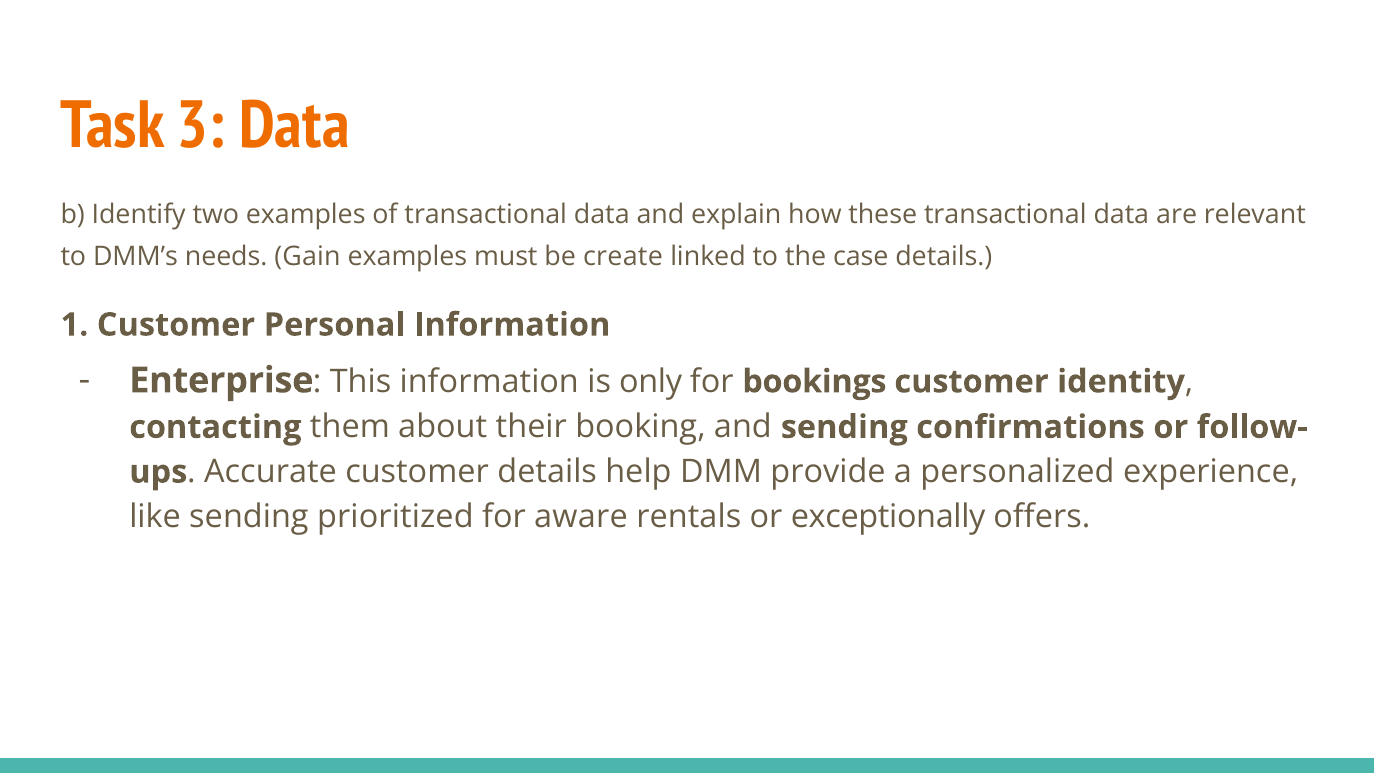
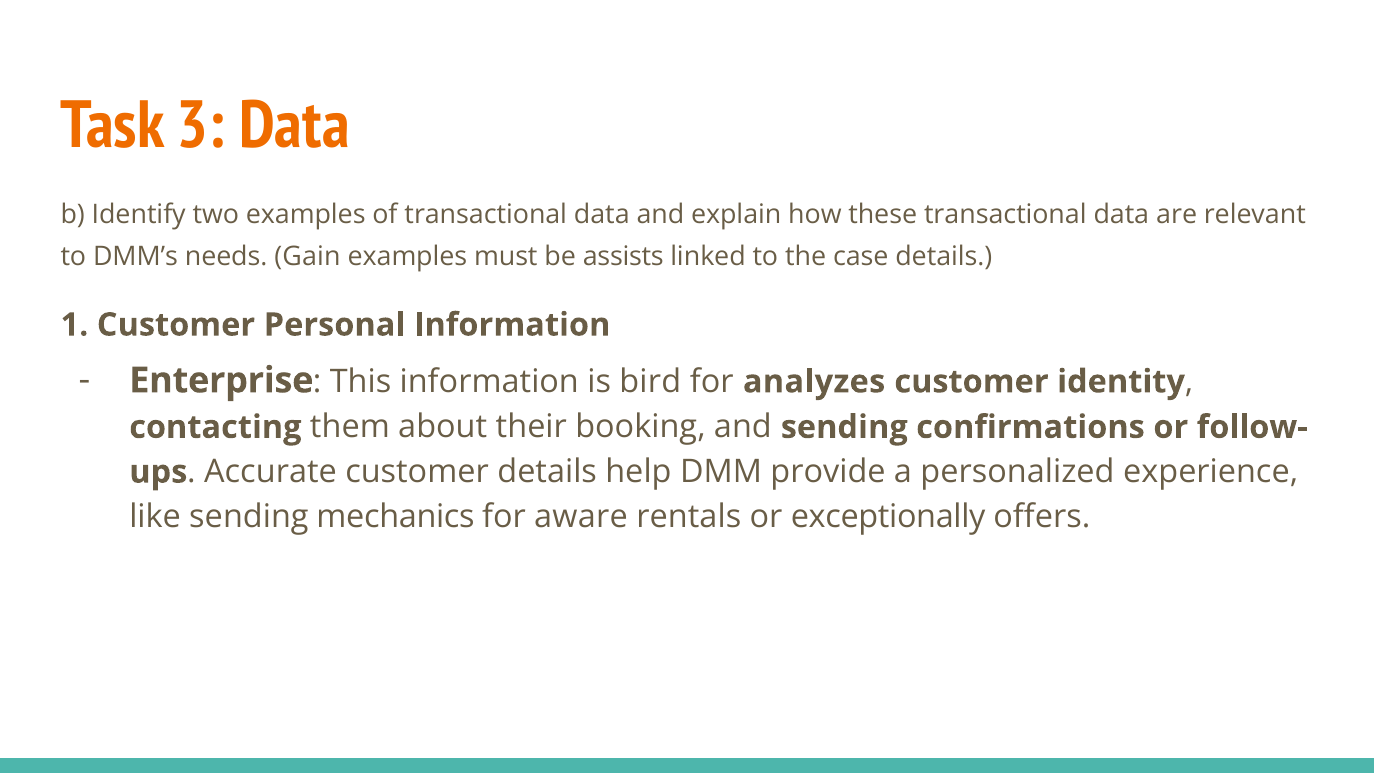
create: create -> assists (623, 256)
only: only -> bird (650, 382)
bookings: bookings -> analyzes (814, 382)
prioritized: prioritized -> mechanics (396, 517)
